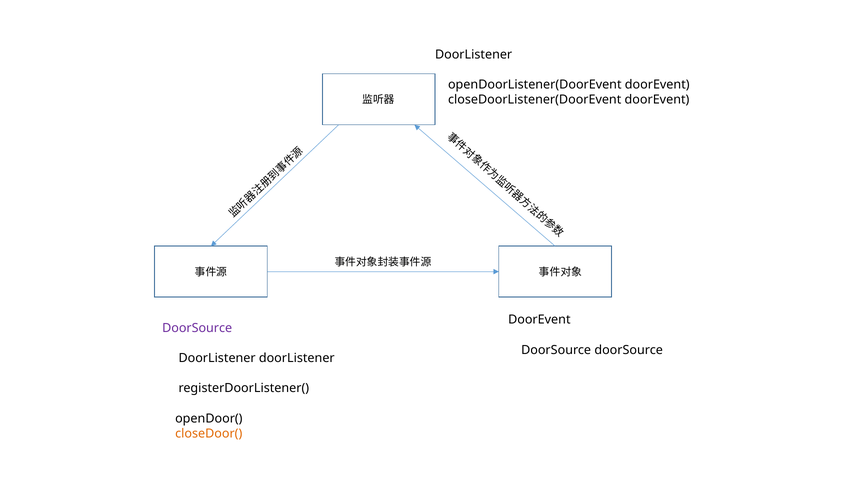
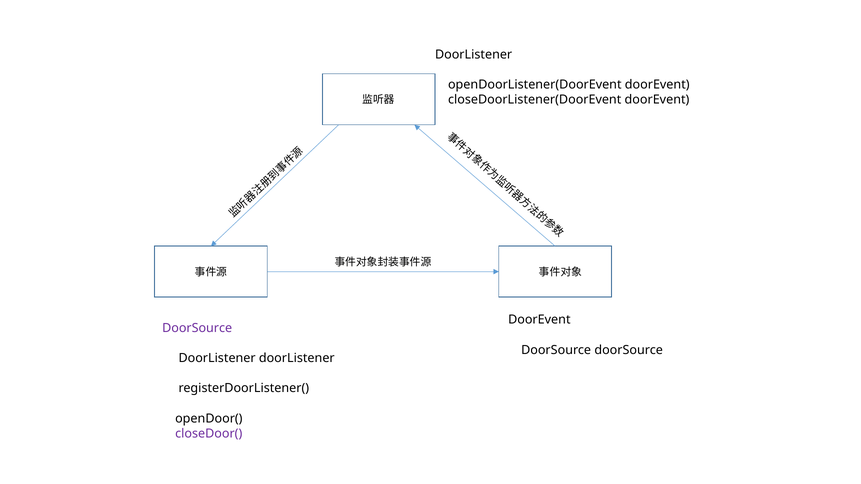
closeDoor( colour: orange -> purple (209, 434)
